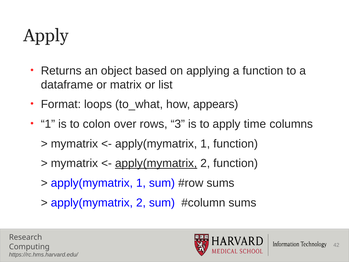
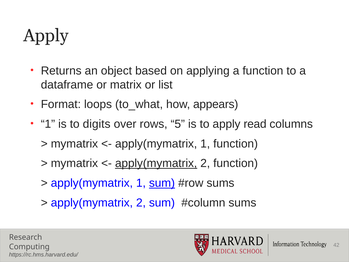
colon: colon -> digits (97, 124)
3: 3 -> 5 (178, 124)
time: time -> read (255, 124)
sum underline: none -> present (162, 183)
